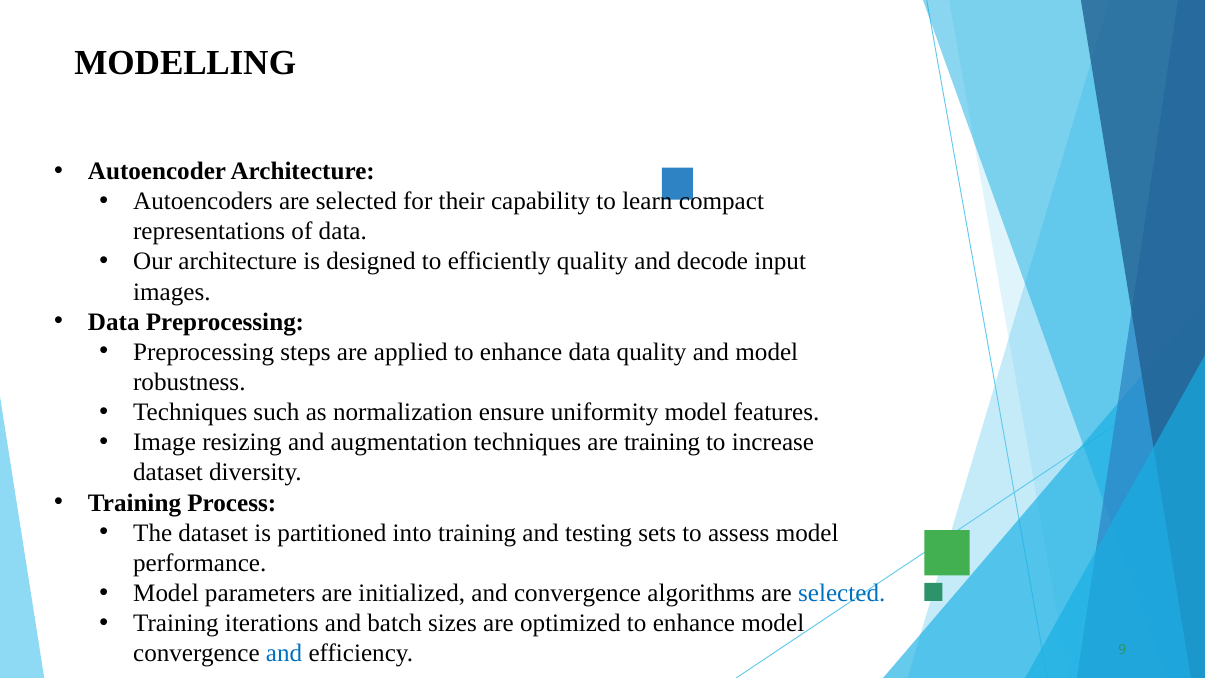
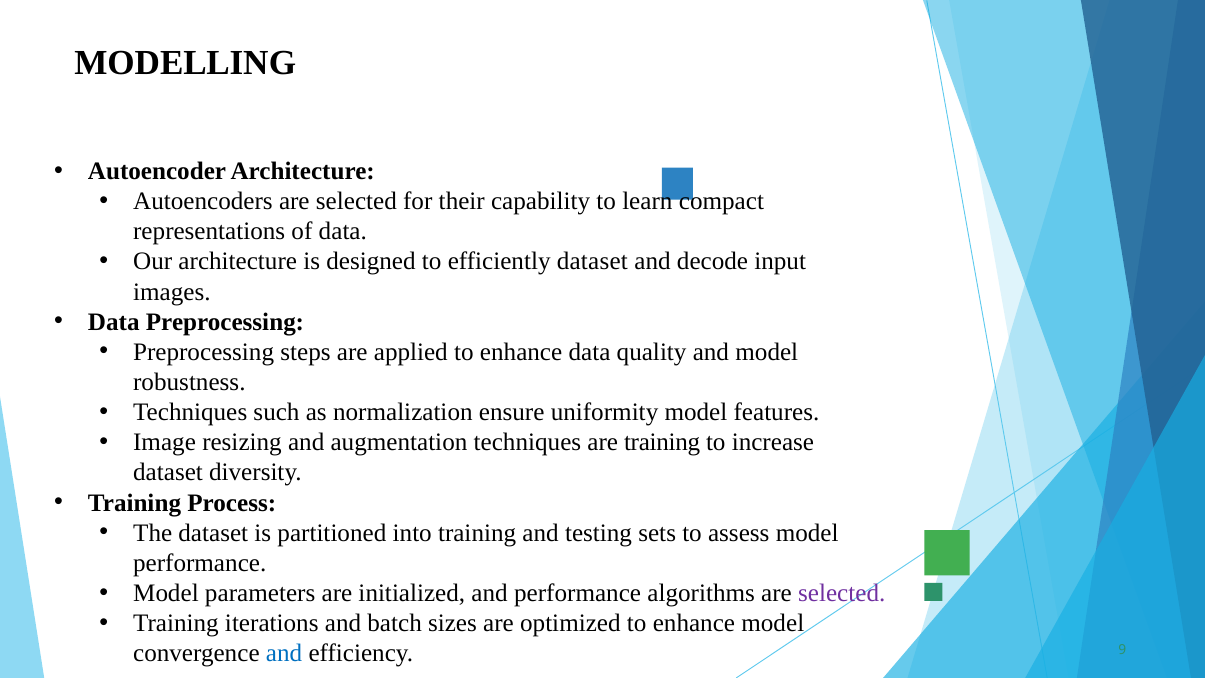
efficiently quality: quality -> dataset (592, 262)
and convergence: convergence -> performance (578, 593)
selected colour: blue -> purple (842, 593)
